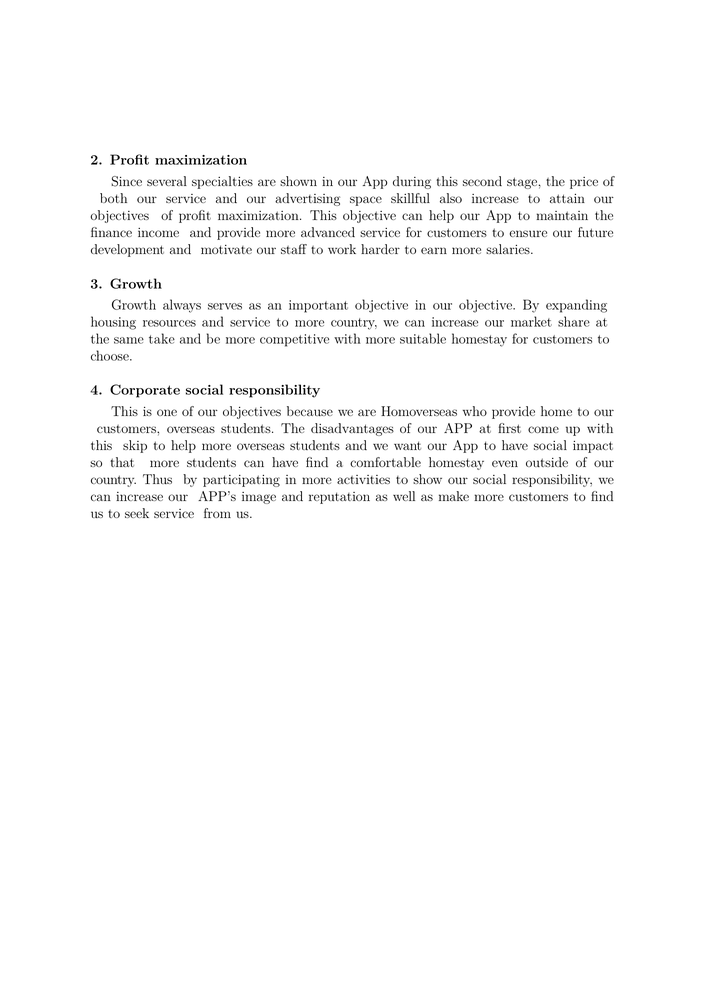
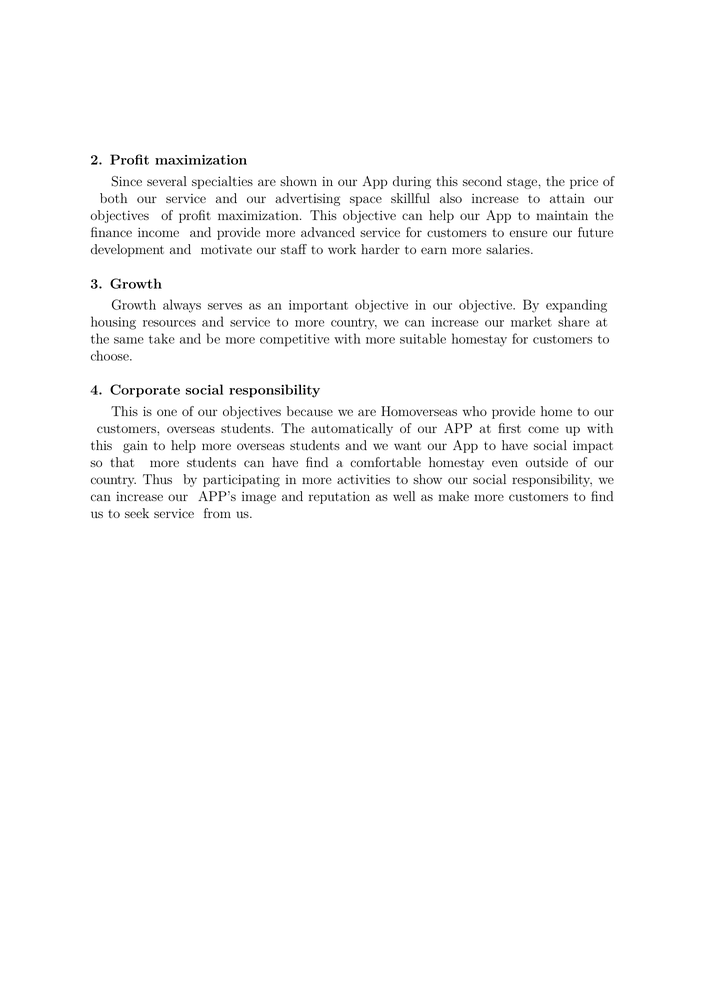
disadvantages: disadvantages -> automatically (352, 429)
skip: skip -> gain (136, 446)
